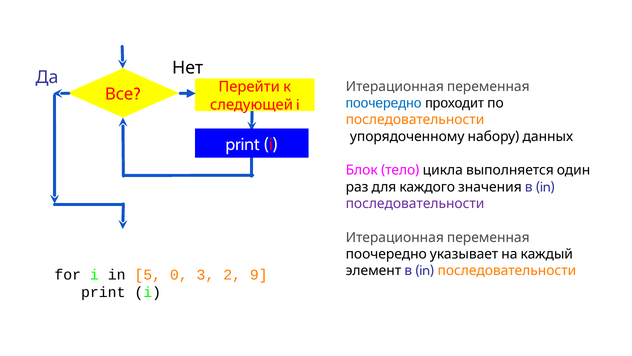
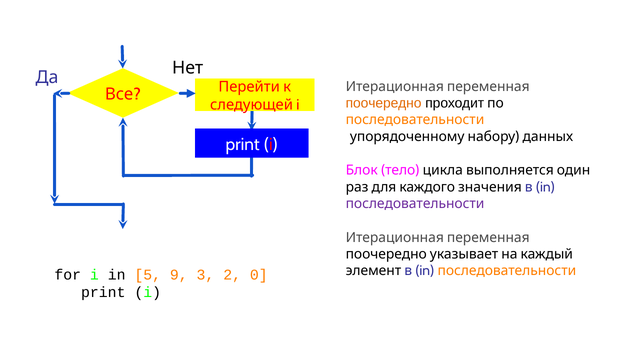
поочередно colour: blue -> orange (384, 103)
0: 0 -> 9 (179, 274)
9: 9 -> 0 (259, 274)
